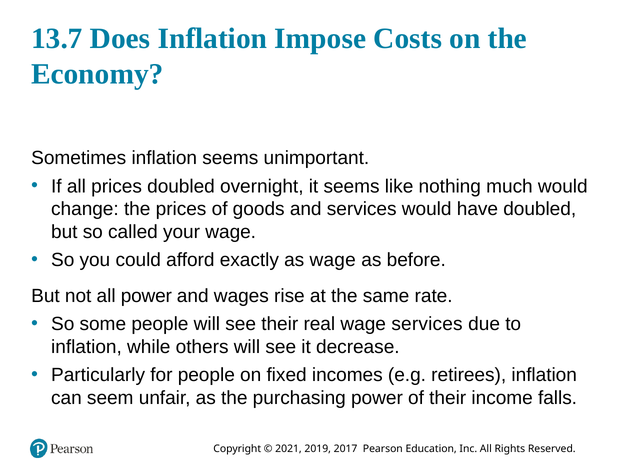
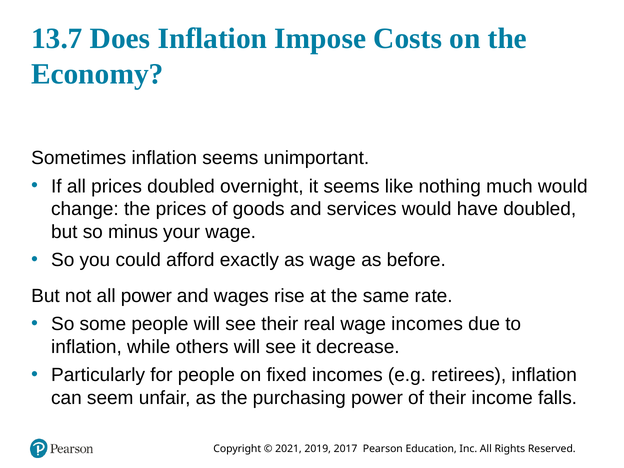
called: called -> minus (133, 232)
wage services: services -> incomes (427, 324)
